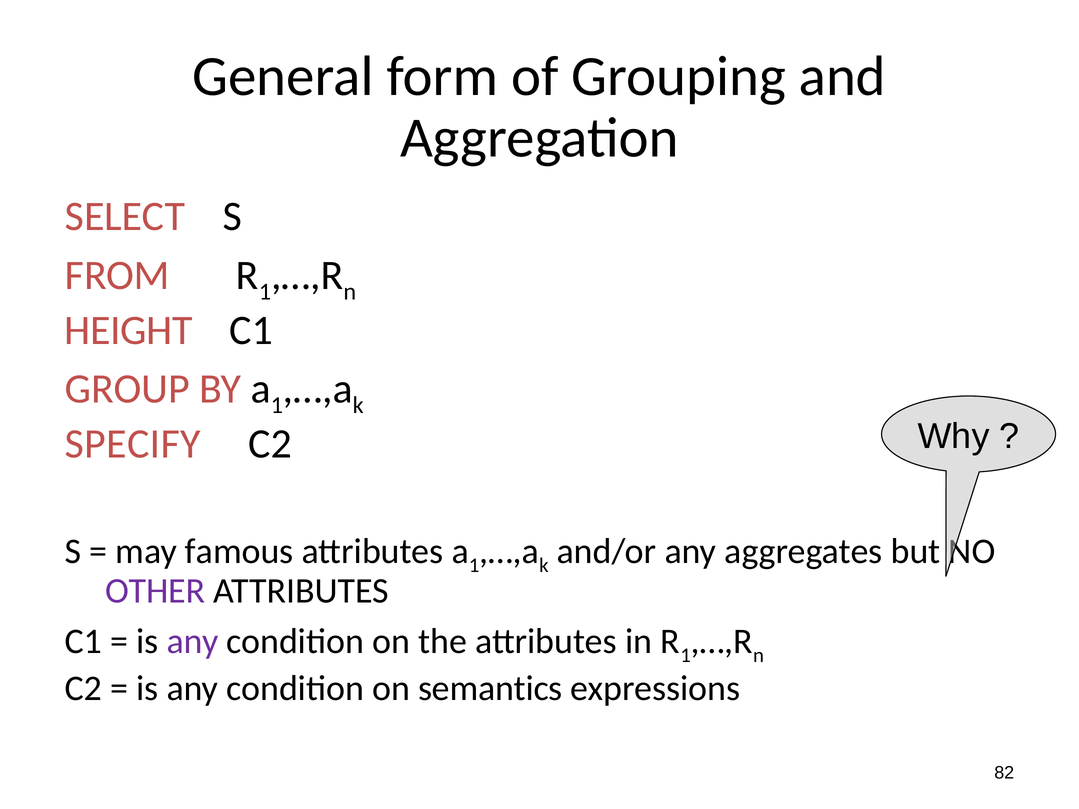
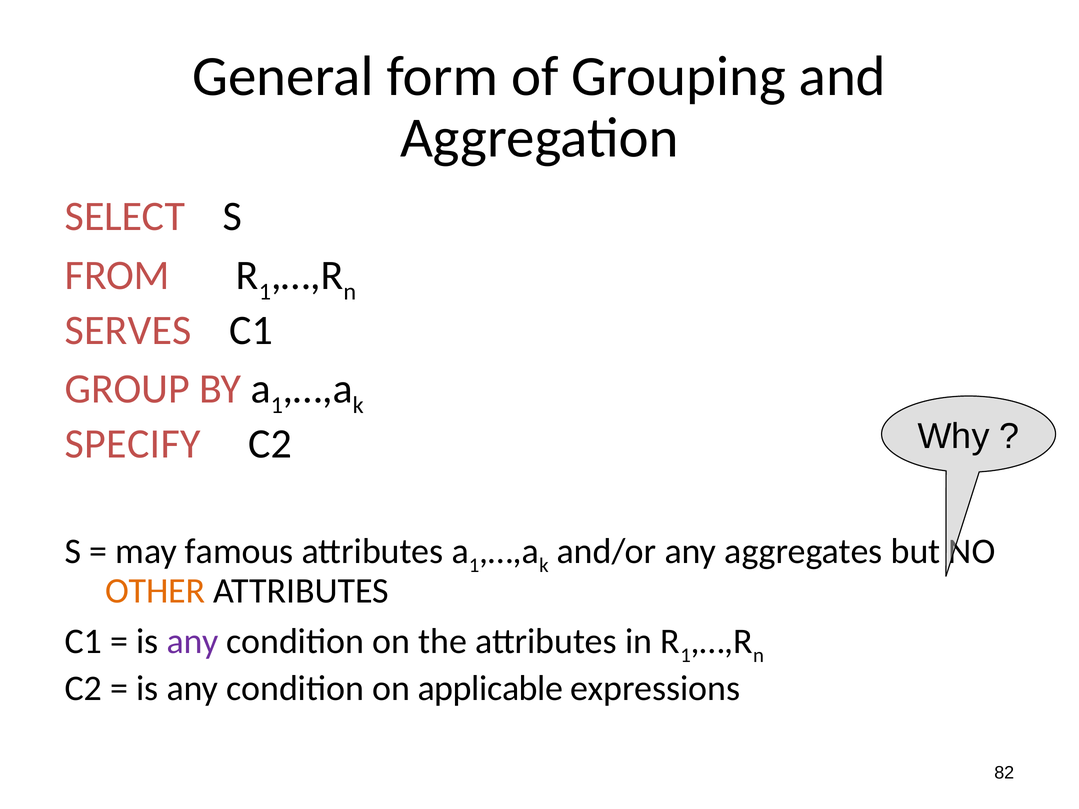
HEIGHT: HEIGHT -> SERVES (128, 330)
OTHER colour: purple -> orange (155, 591)
semantics: semantics -> applicable (490, 689)
